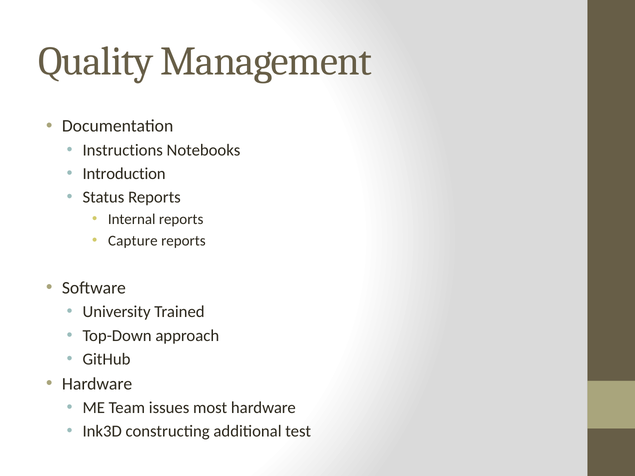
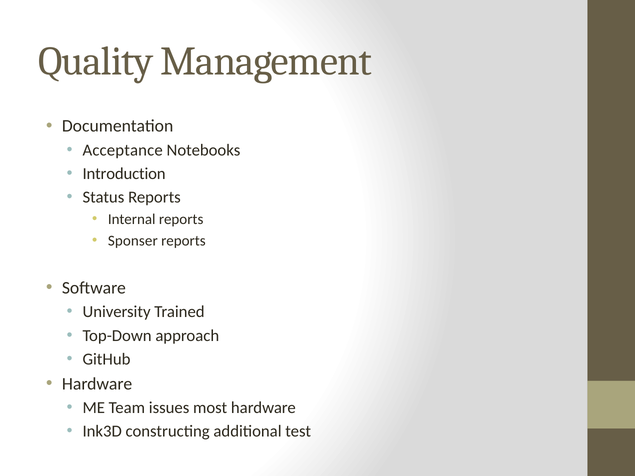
Instructions: Instructions -> Acceptance (123, 150)
Capture: Capture -> Sponser (133, 241)
